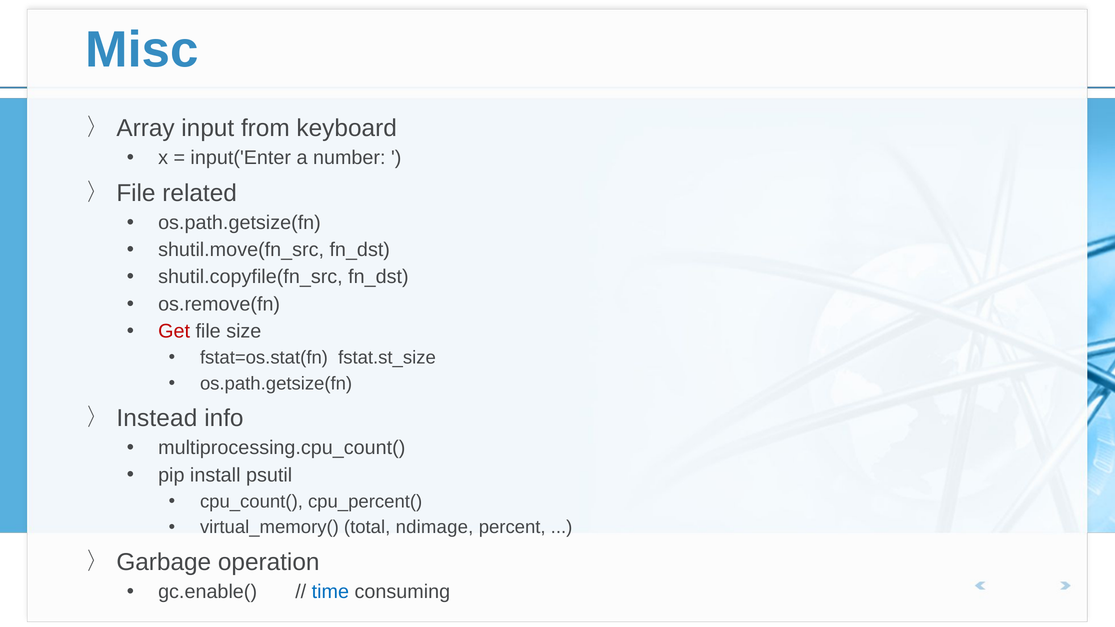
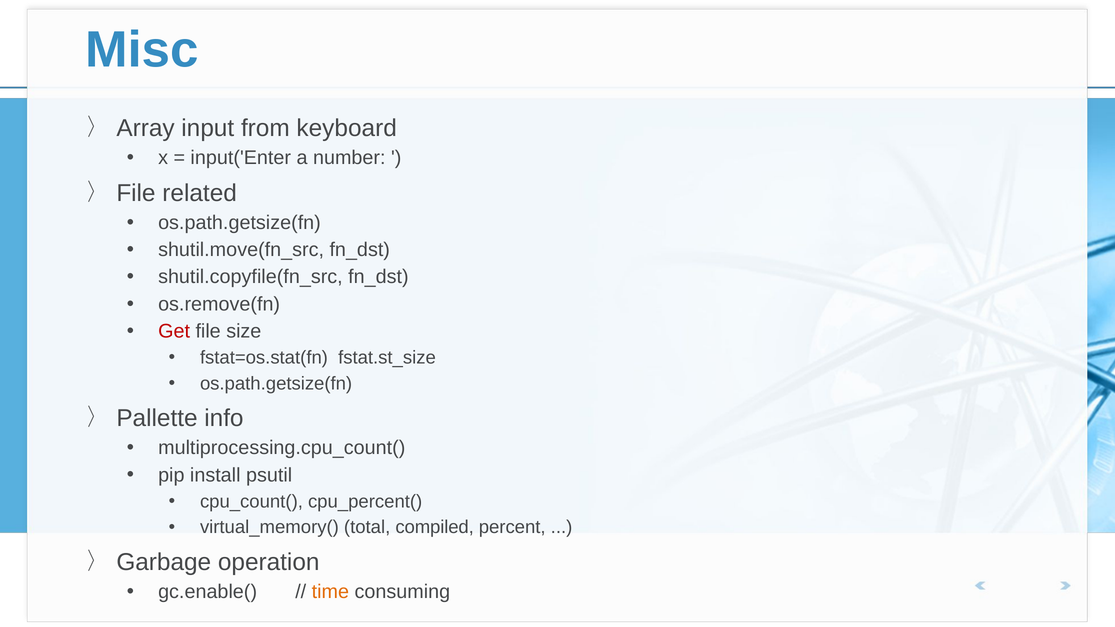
Instead: Instead -> Pallette (157, 418)
ndimage: ndimage -> compiled (435, 528)
time colour: blue -> orange (330, 592)
